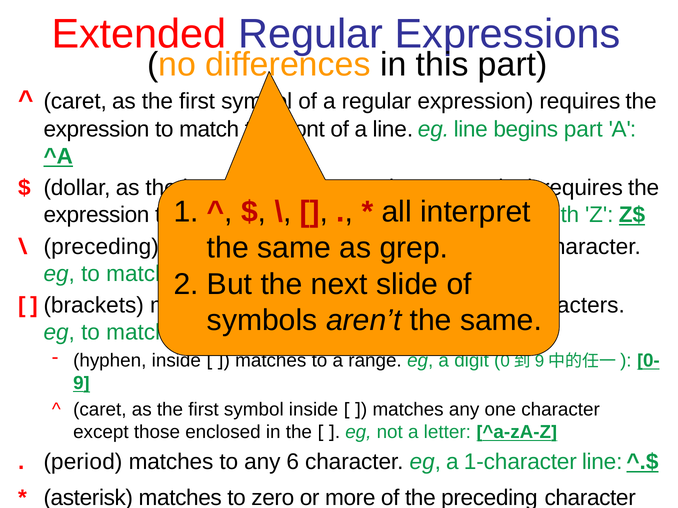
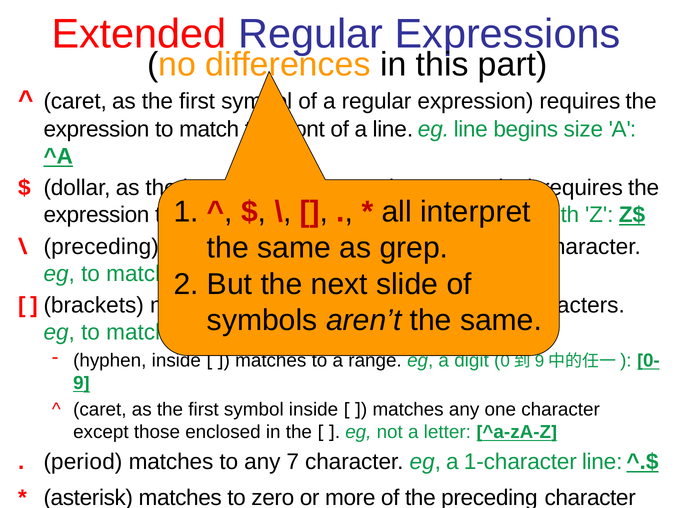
part: part -> size (583, 129)
6: 6 -> 7 (293, 462)
